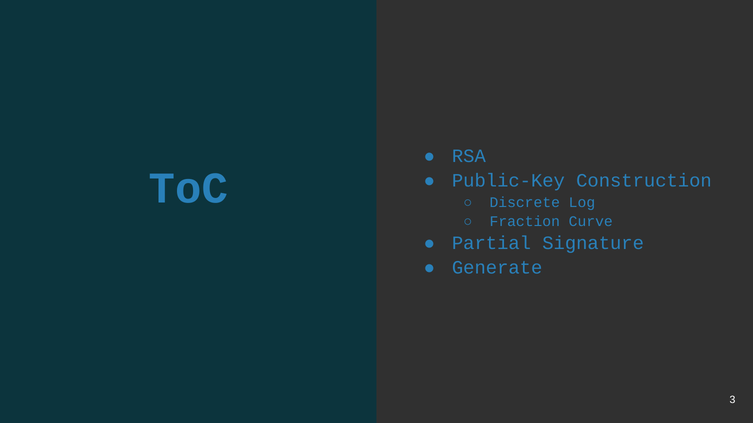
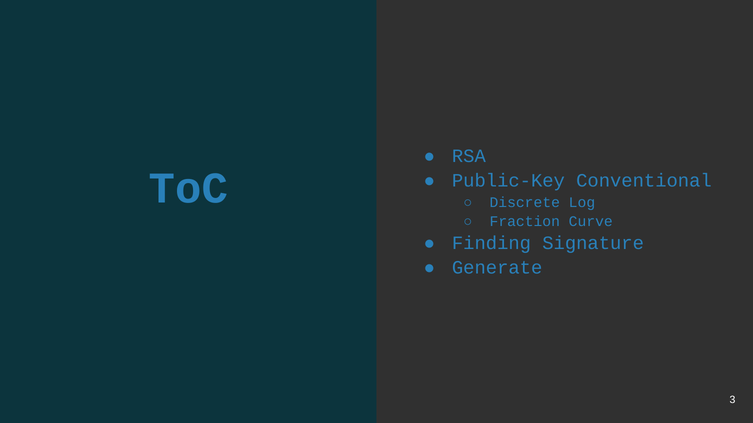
Construction: Construction -> Conventional (644, 181)
Partial: Partial -> Finding (491, 243)
